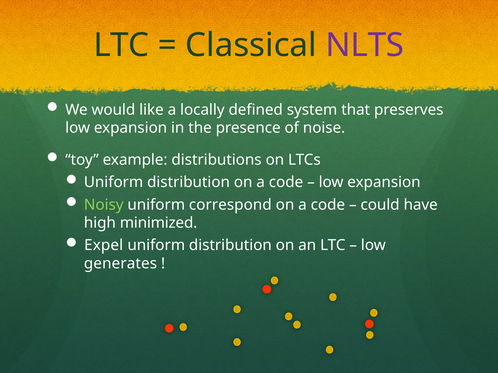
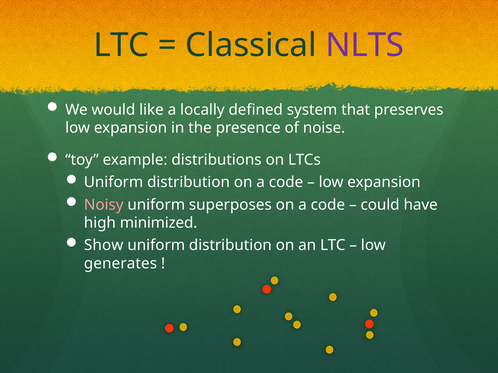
Noisy colour: light green -> pink (104, 205)
correspond: correspond -> superposes (230, 205)
Expel: Expel -> Show (104, 246)
